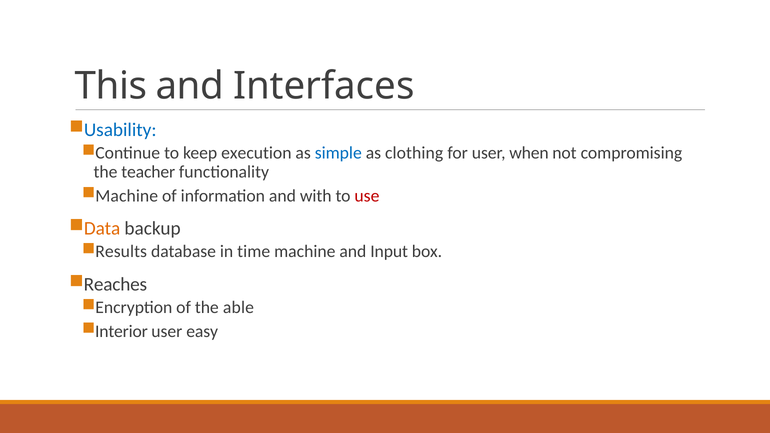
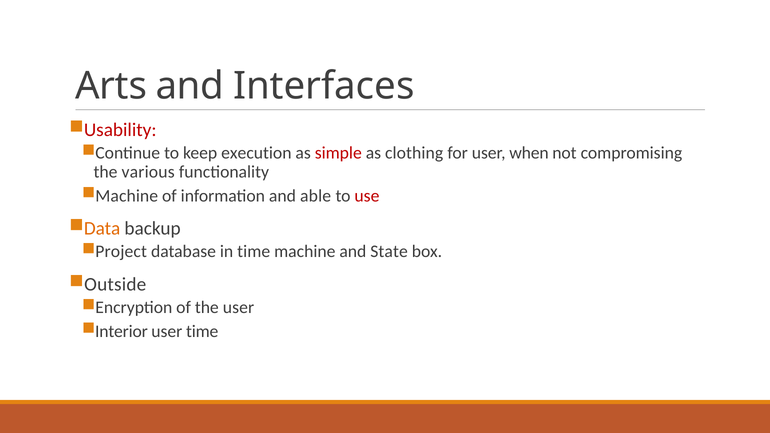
This: This -> Arts (111, 86)
Usability colour: blue -> red (120, 130)
simple colour: blue -> red (338, 153)
teacher: teacher -> various (148, 172)
with: with -> able (316, 196)
Results: Results -> Project (121, 252)
Input: Input -> State (389, 252)
Reaches: Reaches -> Outside (115, 284)
the able: able -> user (239, 307)
user easy: easy -> time (202, 331)
